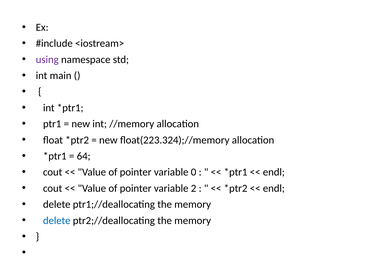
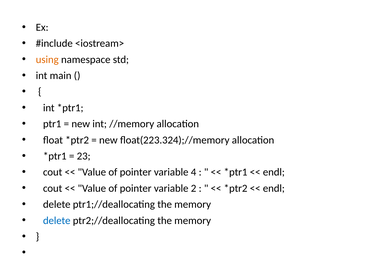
using colour: purple -> orange (47, 60)
64: 64 -> 23 (84, 156)
0: 0 -> 4 (194, 172)
